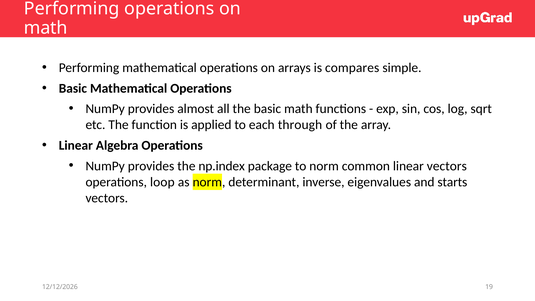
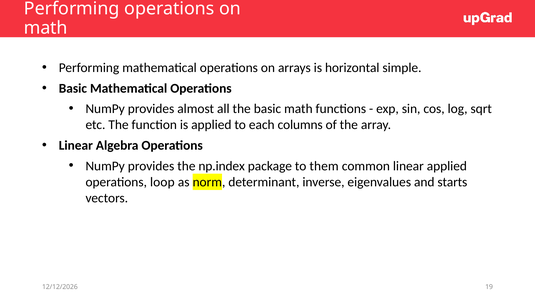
compares: compares -> horizontal (352, 68)
through: through -> columns (300, 125)
to norm: norm -> them (324, 166)
linear vectors: vectors -> applied (447, 166)
